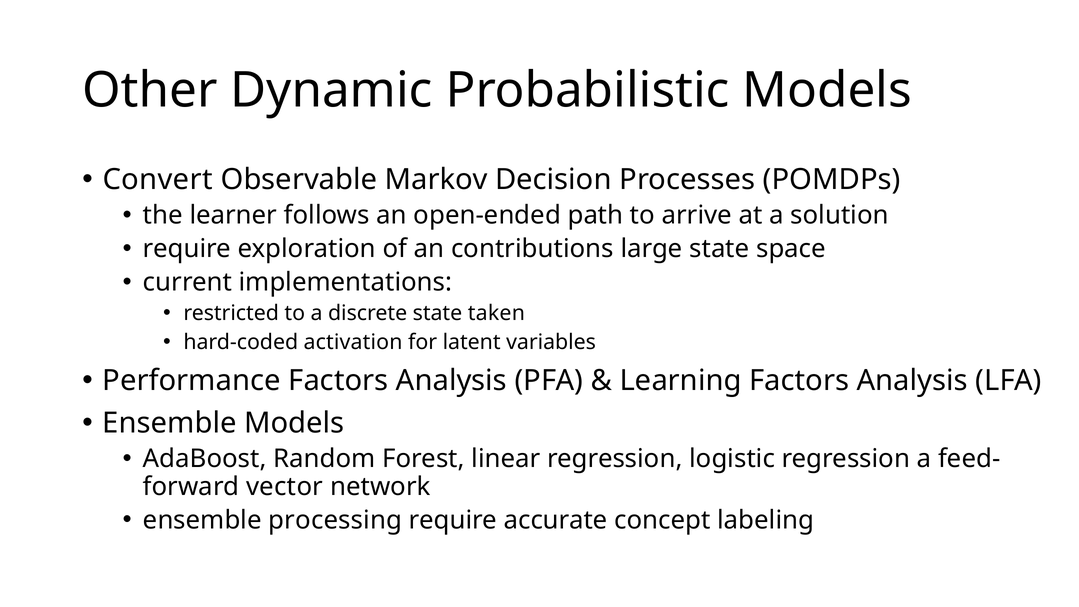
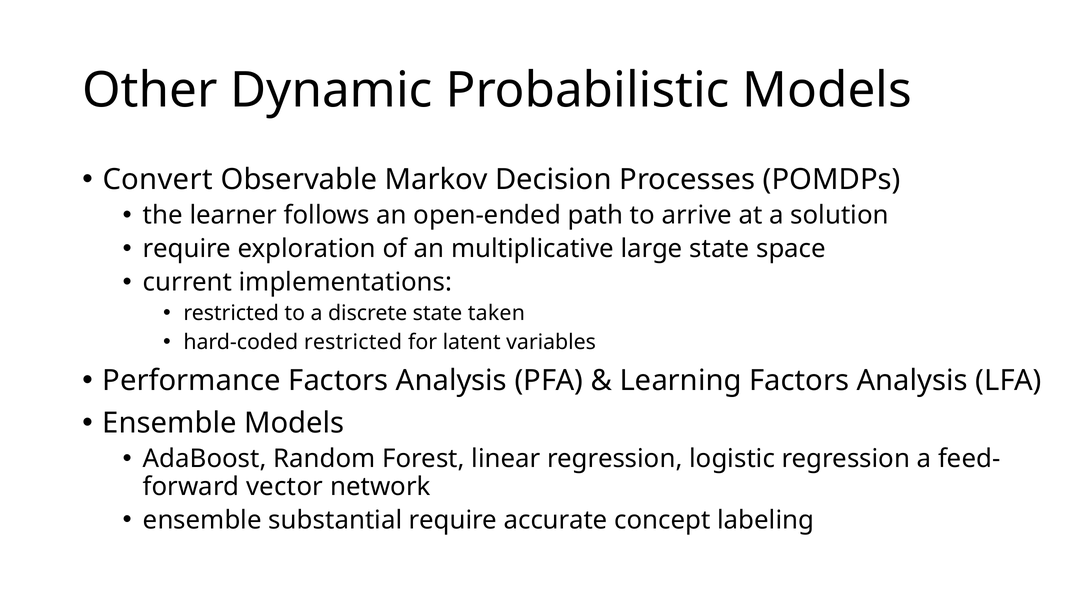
contributions: contributions -> multiplicative (532, 249)
hard-coded activation: activation -> restricted (353, 342)
processing: processing -> substantial (335, 520)
